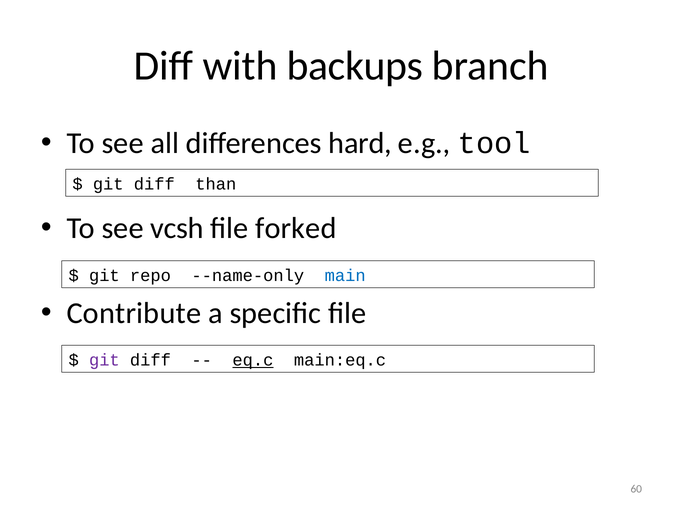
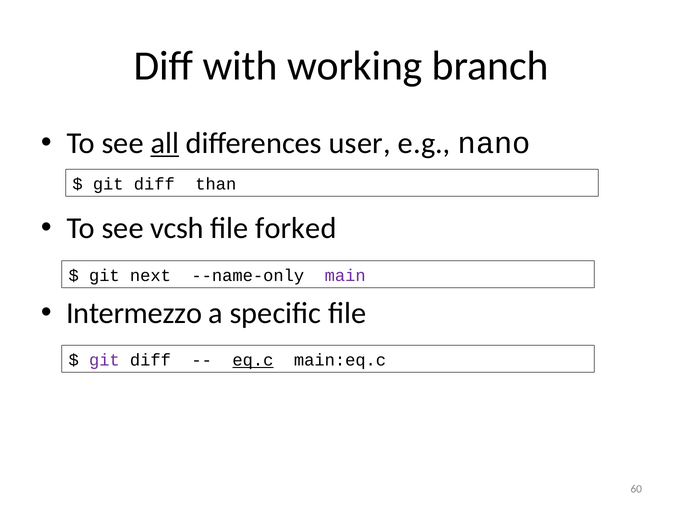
backups: backups -> working (355, 66)
all underline: none -> present (165, 143)
hard: hard -> user (360, 143)
tool: tool -> nano (494, 143)
repo: repo -> next (150, 276)
main colour: blue -> purple (345, 276)
Contribute: Contribute -> Intermezzo (134, 313)
